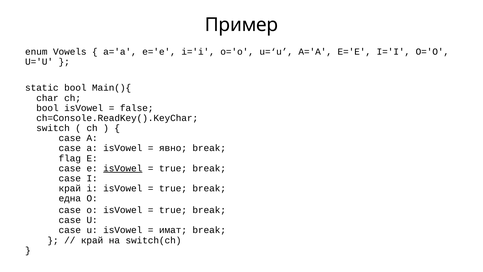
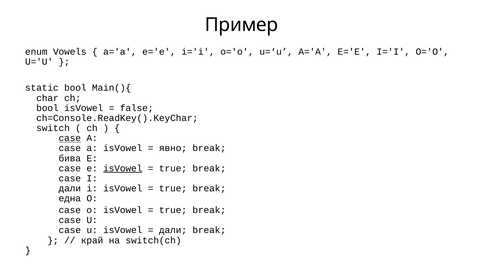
case underline: none -> present (70, 138)
flag: flag -> бива (70, 158)
край: край -> дали (70, 188)
имат: имат -> дали (173, 230)
